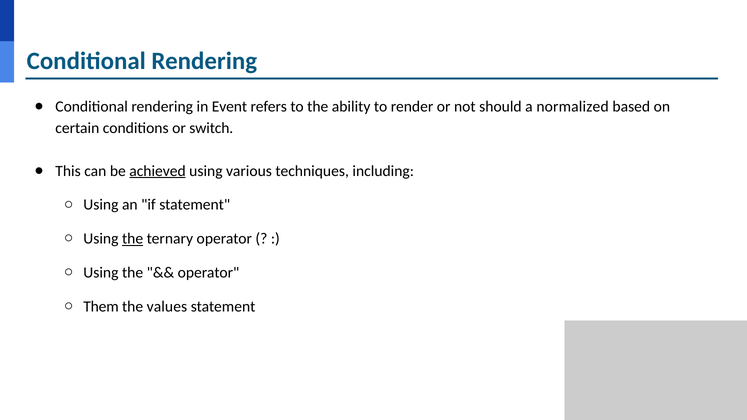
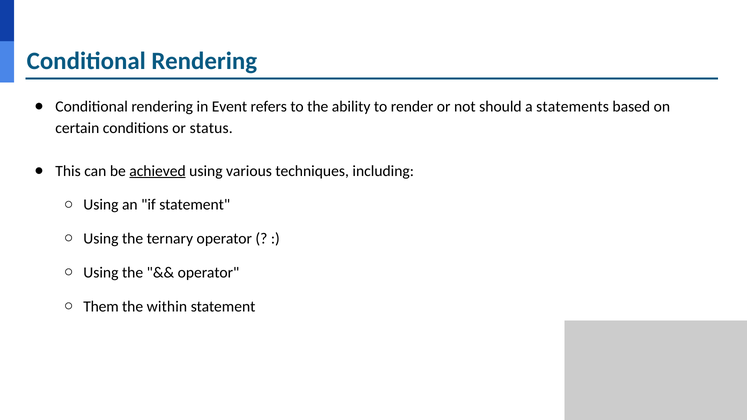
normalized: normalized -> statements (573, 107)
switch: switch -> status (211, 128)
the underline: present -> none (133, 239)
values: values -> within (167, 307)
